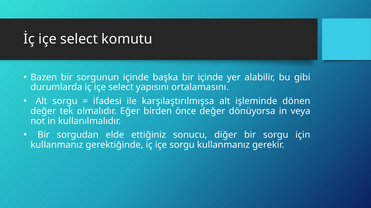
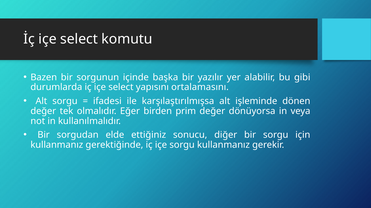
bir içinde: içinde -> yazılır (210, 77)
önce: önce -> prim (186, 111)
